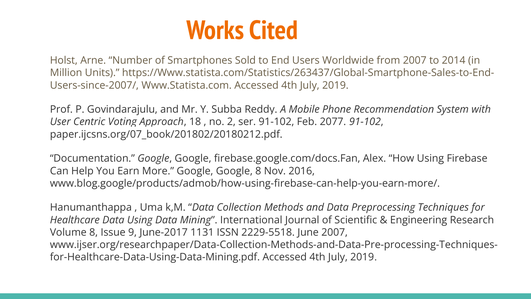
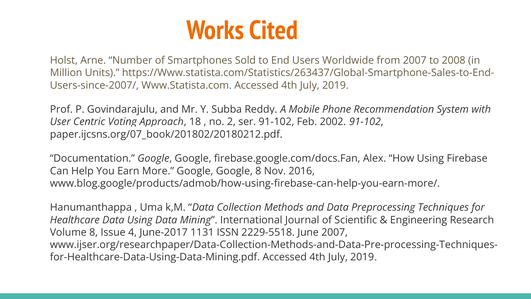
2014: 2014 -> 2008 (454, 60)
2077: 2077 -> 2002 (333, 122)
9: 9 -> 4 (132, 232)
